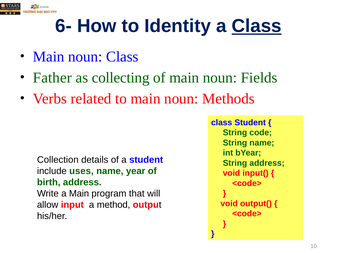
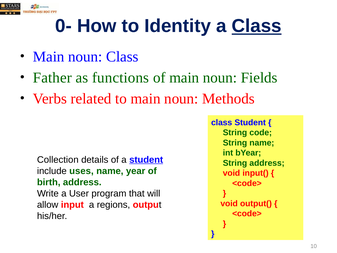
6-: 6- -> 0- (64, 26)
collecting: collecting -> functions (121, 78)
student underline: none -> present (146, 160)
a Main: Main -> User (79, 193)
method: method -> regions (113, 205)
